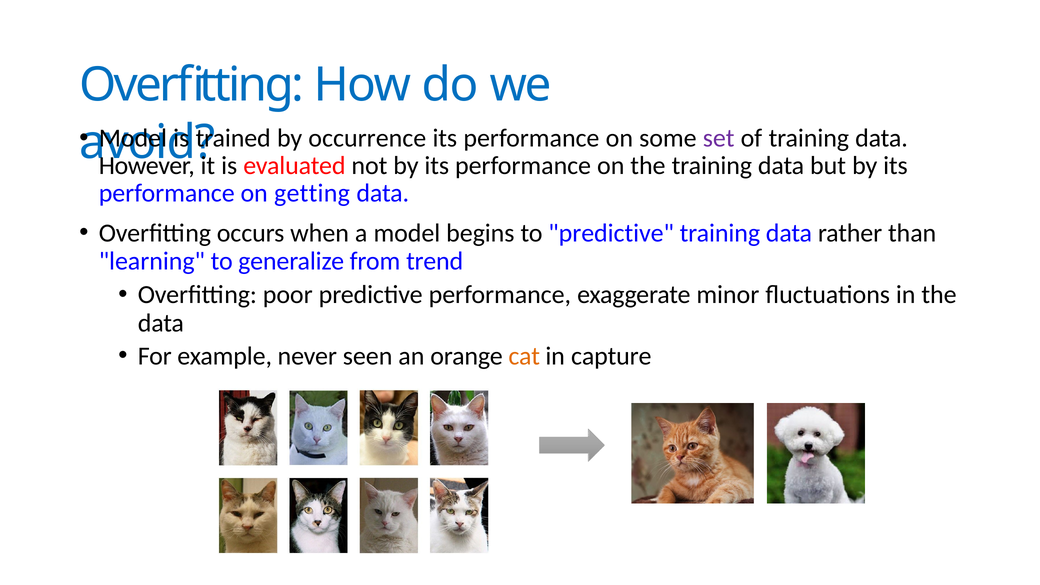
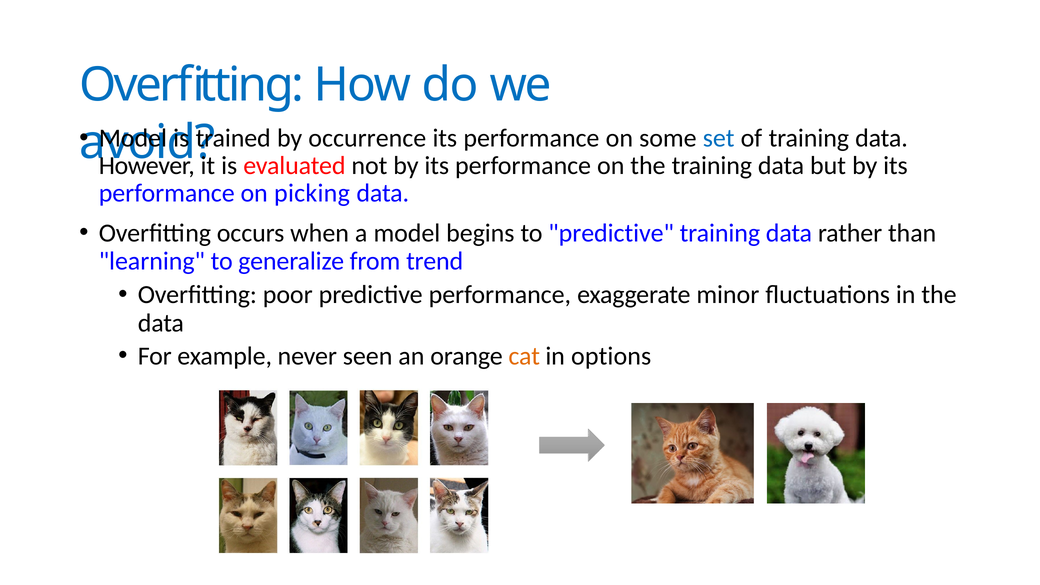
set colour: purple -> blue (719, 138)
getting: getting -> picking (312, 193)
capture: capture -> options (611, 356)
